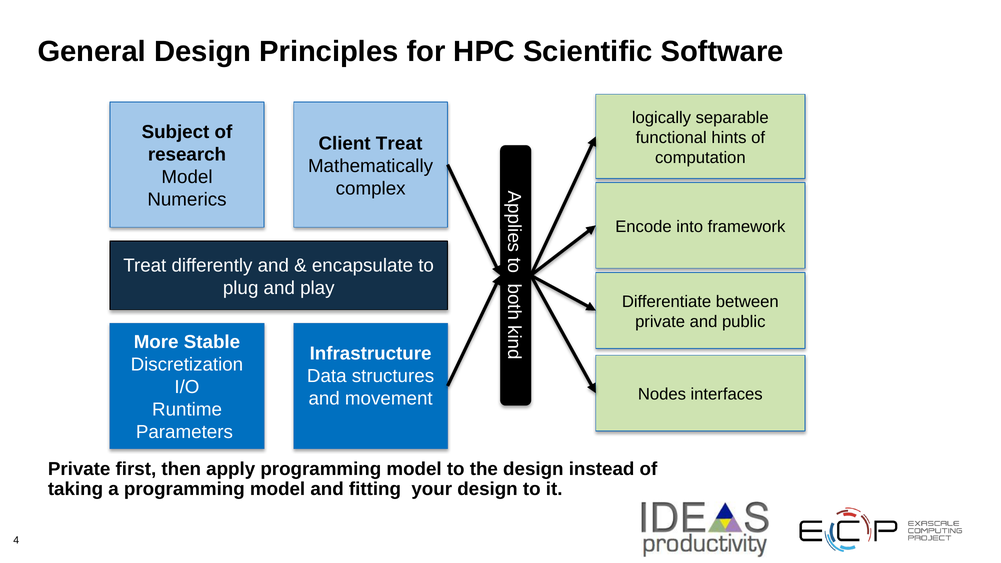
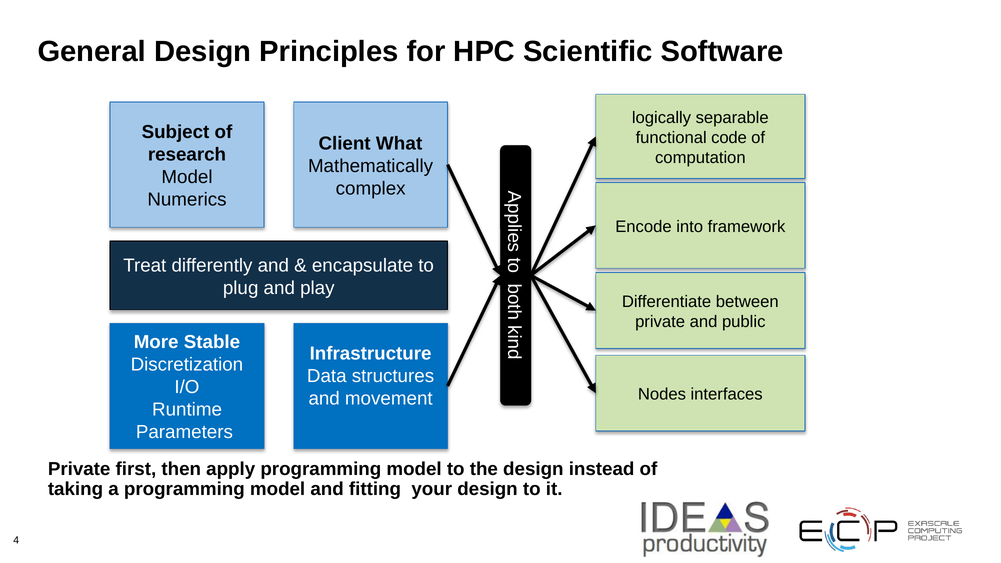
hints: hints -> code (729, 138)
Client Treat: Treat -> What (399, 143)
